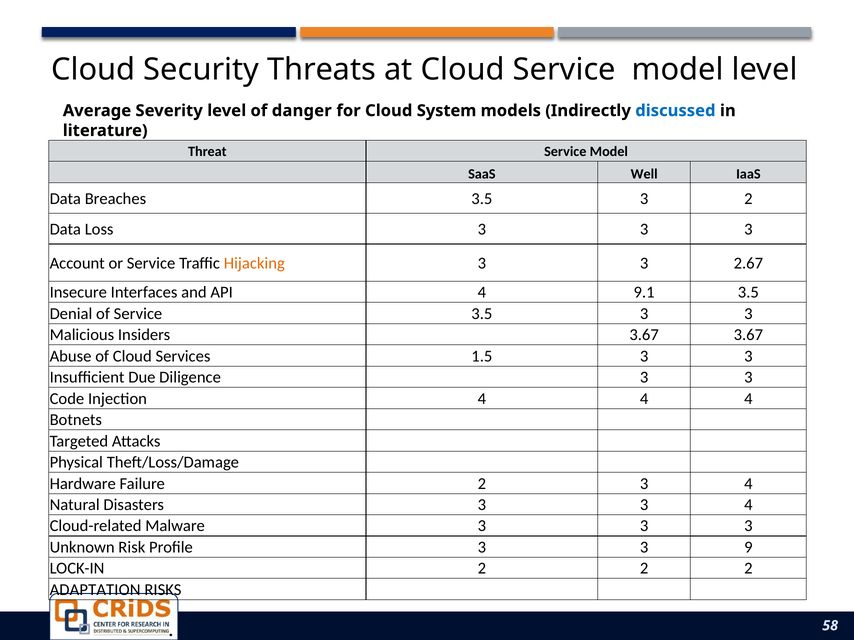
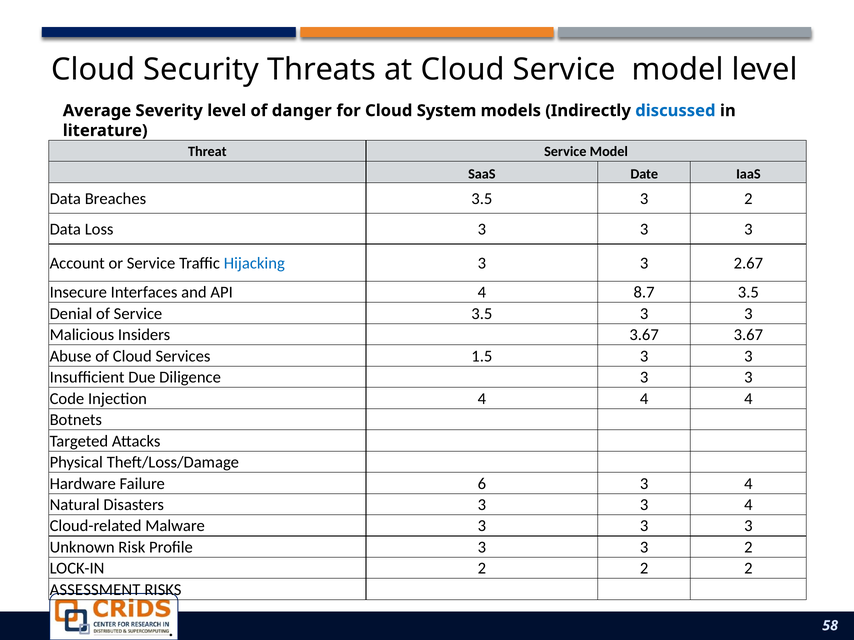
Well: Well -> Date (644, 174)
Hijacking colour: orange -> blue (254, 263)
9.1: 9.1 -> 8.7 (644, 293)
Failure 2: 2 -> 6 (482, 484)
3 3 9: 9 -> 2 (748, 548)
ADAPTATION: ADAPTATION -> ASSESSMENT (95, 590)
